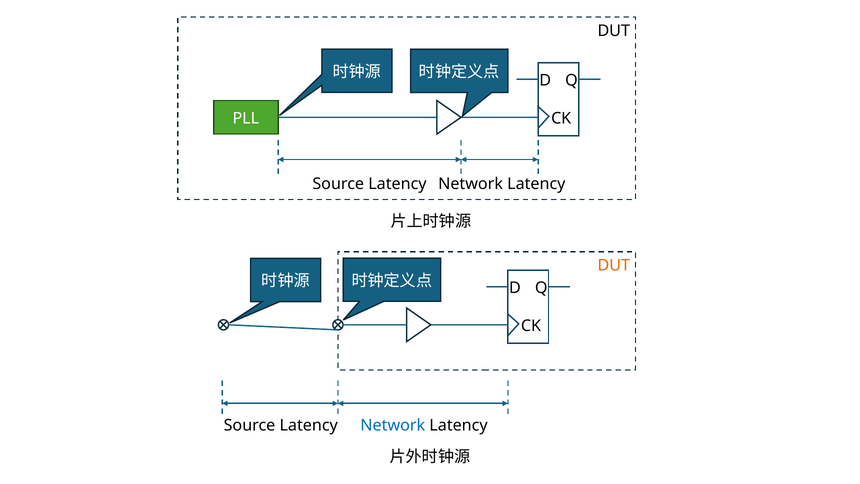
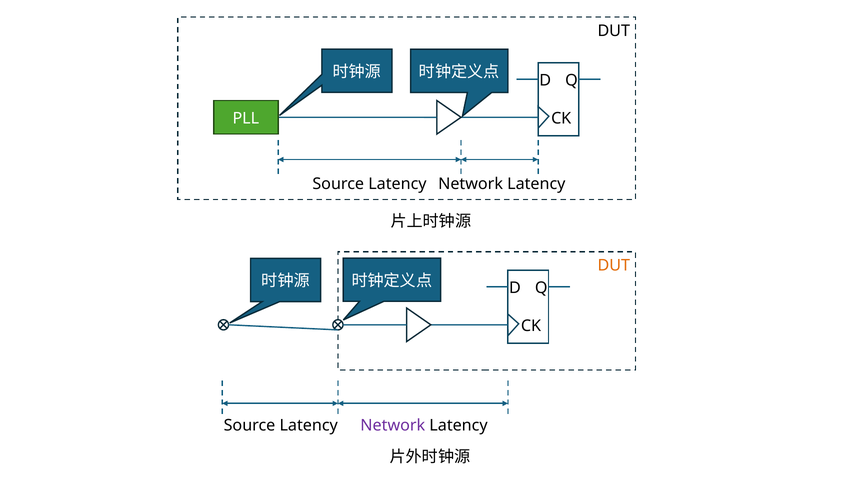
Network colour: blue -> purple (393, 425)
